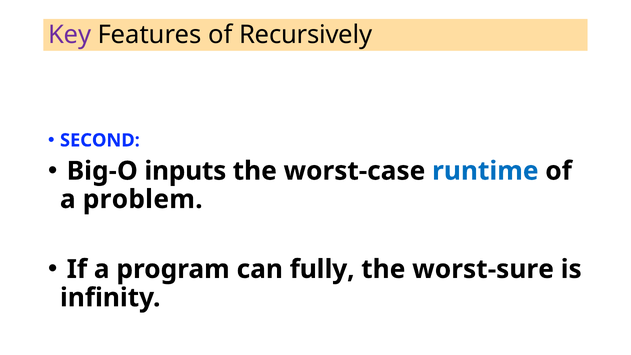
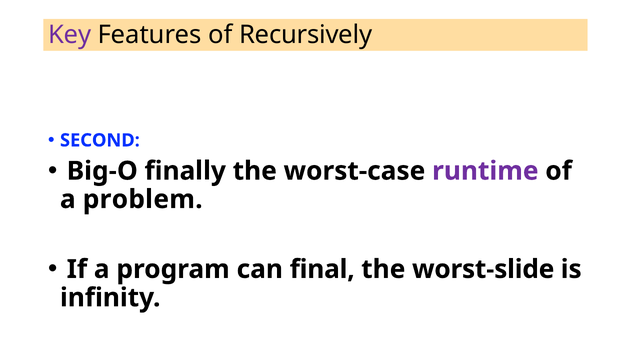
inputs: inputs -> finally (185, 171)
runtime colour: blue -> purple (485, 171)
fully: fully -> final (322, 269)
worst-sure: worst-sure -> worst-slide (483, 269)
